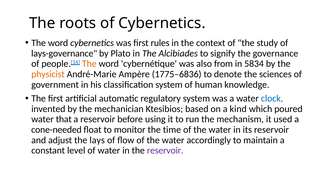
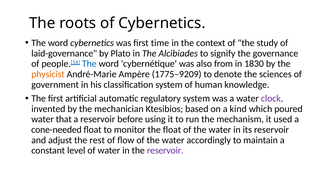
rules: rules -> time (160, 43)
lays-governance: lays-governance -> laid-governance (64, 53)
The colour: orange -> blue (89, 64)
5834: 5834 -> 1830 (254, 64)
1775–6836: 1775–6836 -> 1775–9209 (177, 74)
clock colour: blue -> purple (272, 98)
the time: time -> float (172, 129)
lays: lays -> rest (97, 140)
